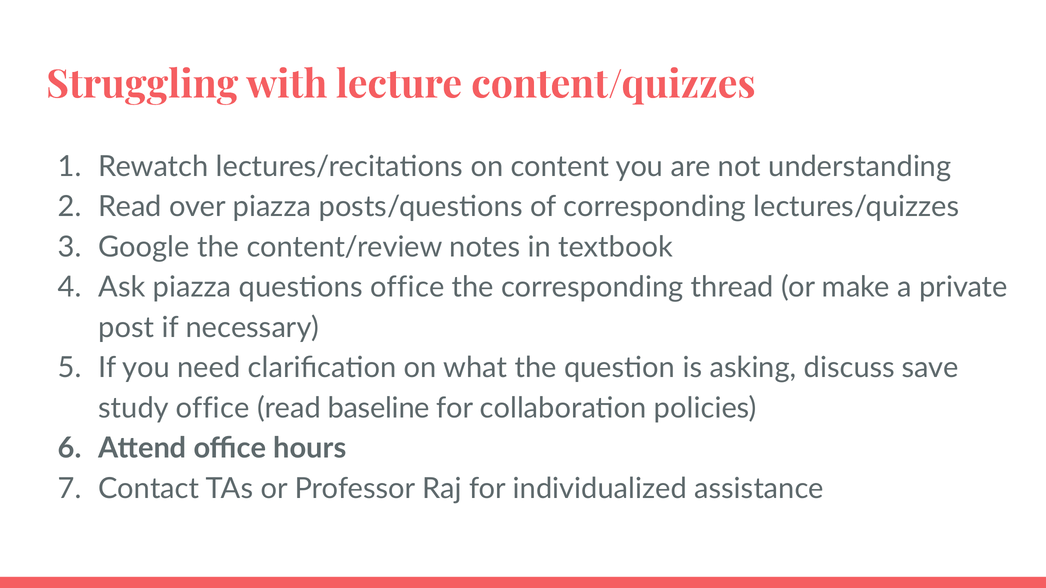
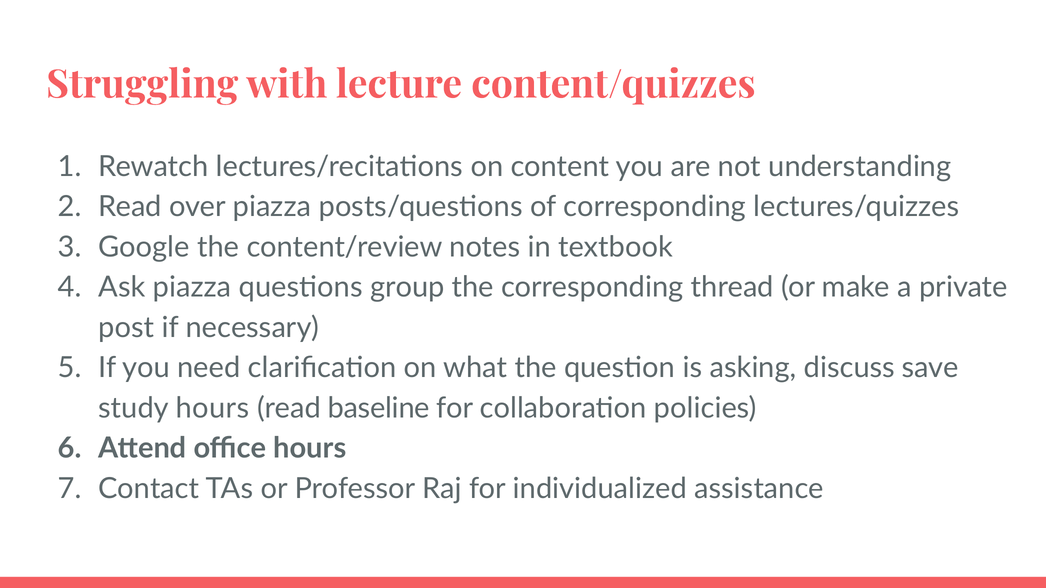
questions office: office -> group (407, 288)
study office: office -> hours (213, 408)
